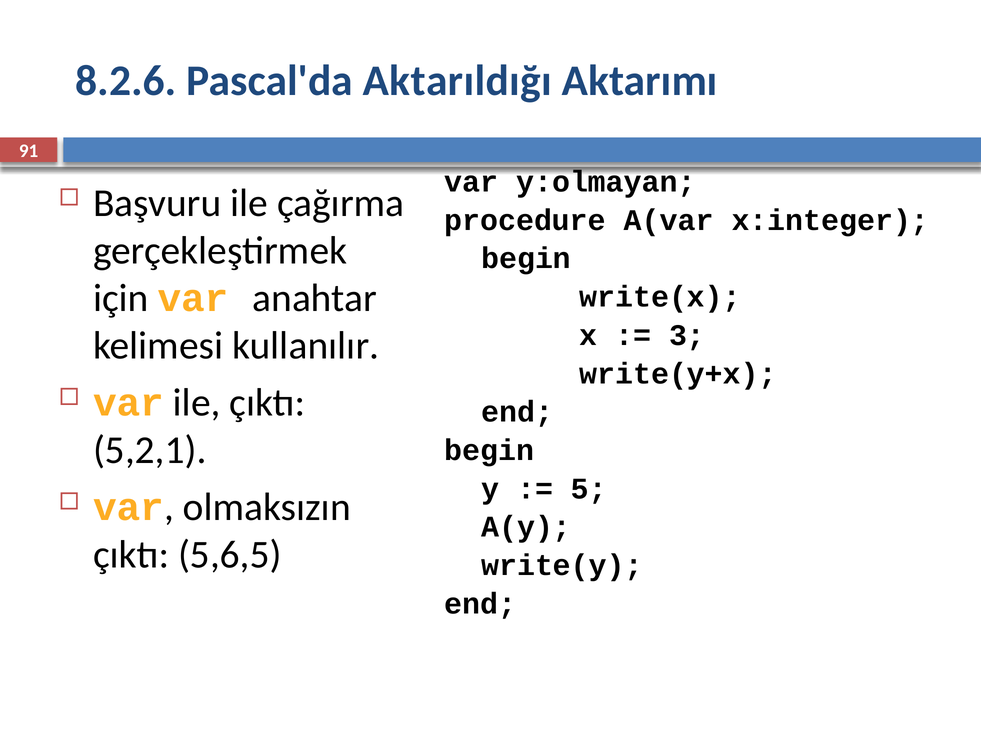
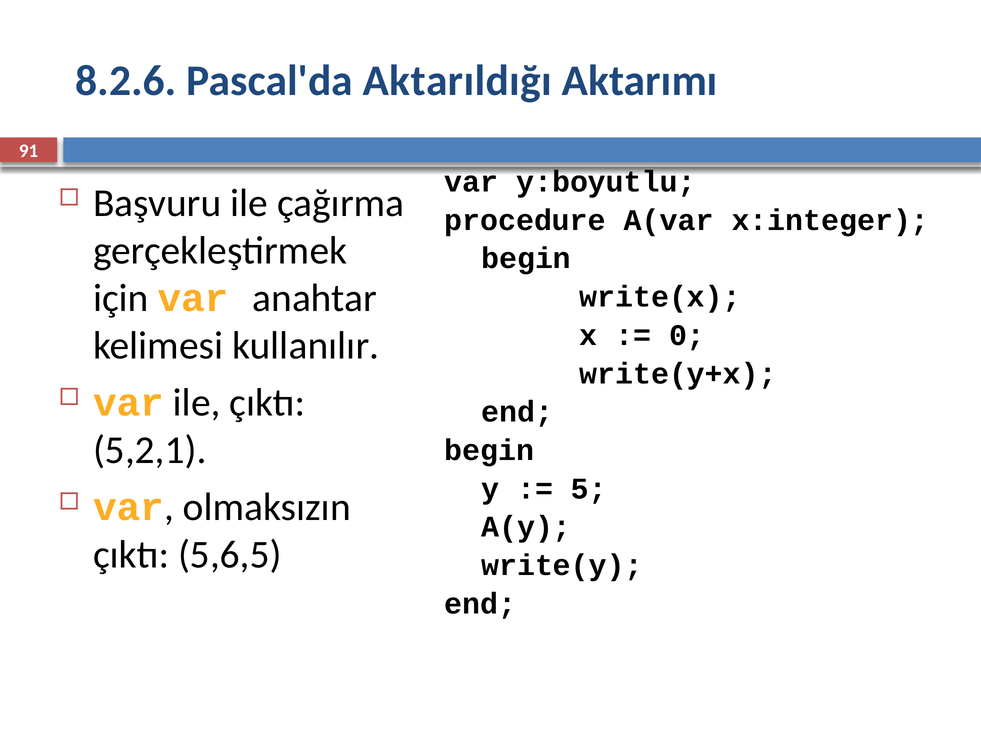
y:olmayan: y:olmayan -> y:boyutlu (606, 182)
3: 3 -> 0 (687, 335)
